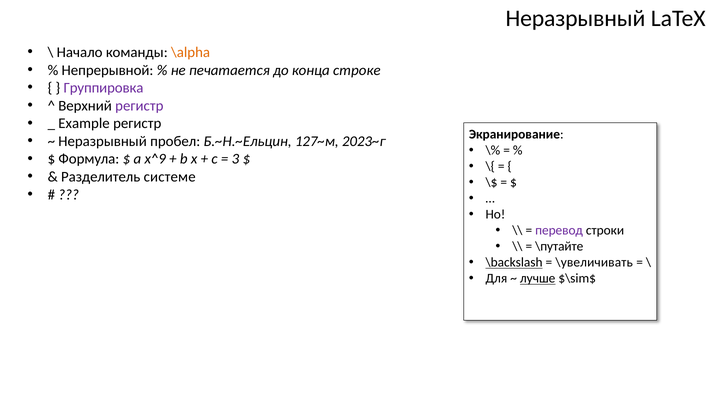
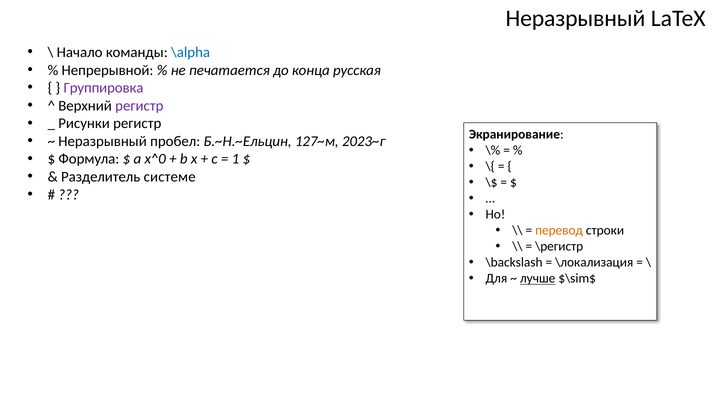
\alpha colour: orange -> blue (191, 52)
строке: строке -> русская (357, 70)
Example: Example -> Рисунки (84, 124)
x^9: x^9 -> x^0 (155, 159)
3: 3 -> 1 (235, 159)
перевод colour: purple -> orange (559, 231)
\путайте: \путайте -> \регистр (559, 247)
\backslash underline: present -> none (514, 263)
\увеличивать: \увеличивать -> \локализация (594, 263)
